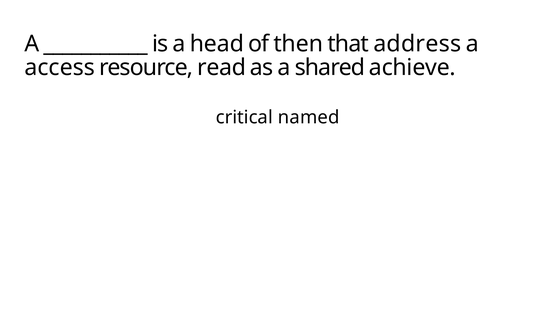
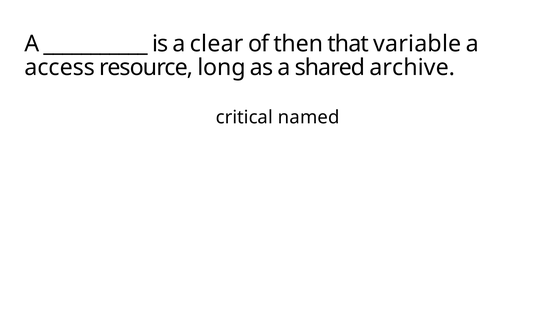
head: head -> clear (217, 44)
address: address -> variable (417, 44)
read: read -> long (222, 68)
achieve: achieve -> archive (412, 68)
